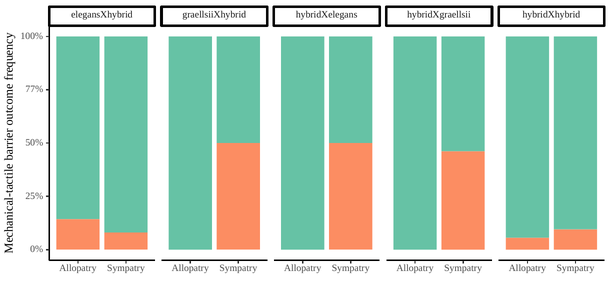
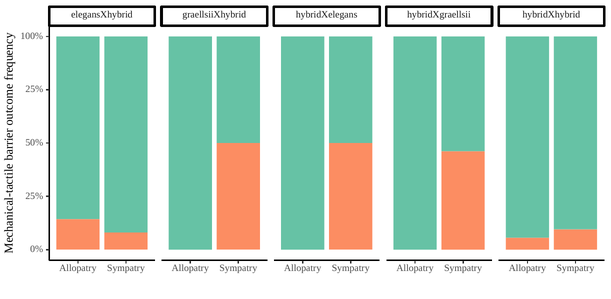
77%: 77% -> 25% (34, 89)
